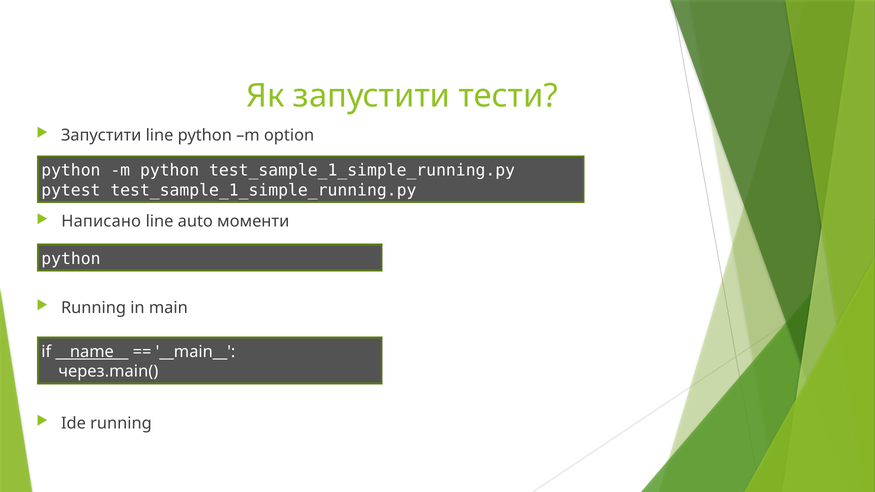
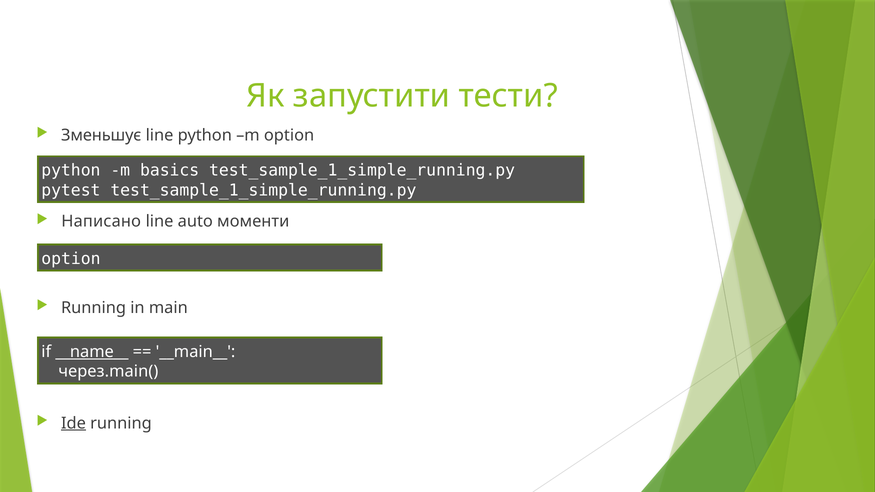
Запустити: Запустити -> Зменьшує (101, 135)
m python: python -> basics (170, 171)
python: python -> option (71, 259)
Ide underline: none -> present (73, 423)
